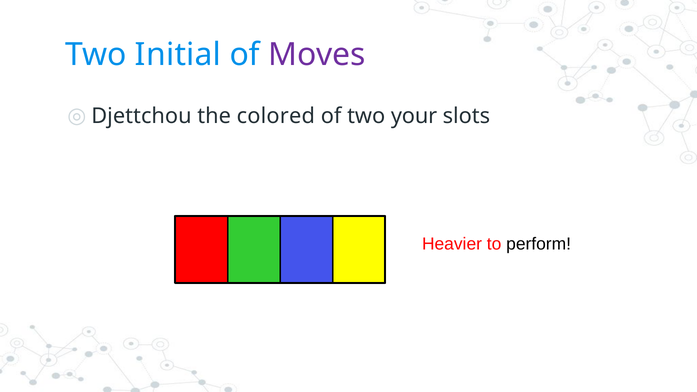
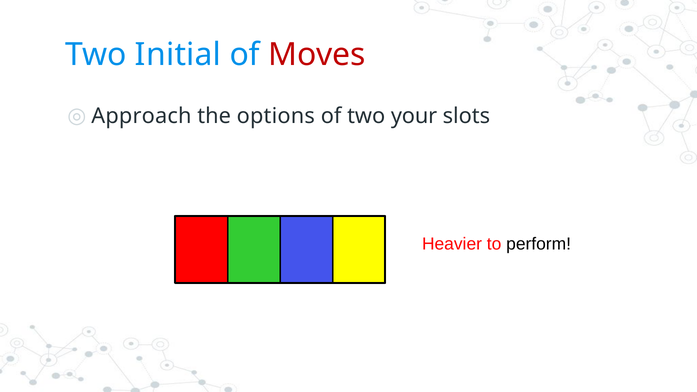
Moves colour: purple -> red (317, 55)
Djettchou: Djettchou -> Approach (141, 116)
colored: colored -> options (276, 116)
